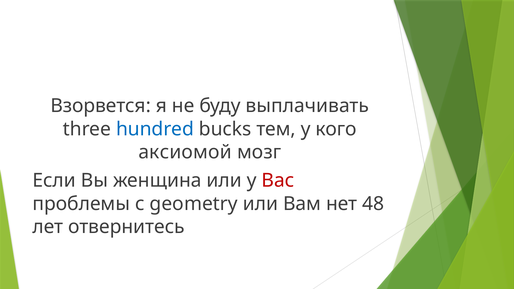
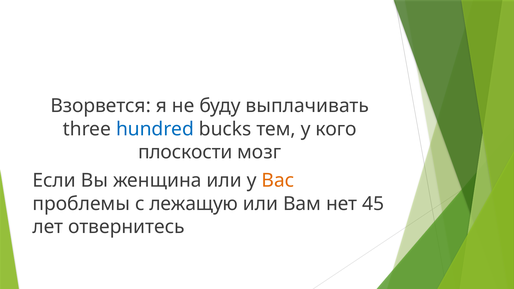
аксиомой: аксиомой -> плоскости (185, 152)
Вас colour: red -> orange (278, 181)
geometry: geometry -> лежащую (194, 204)
48: 48 -> 45 (373, 204)
